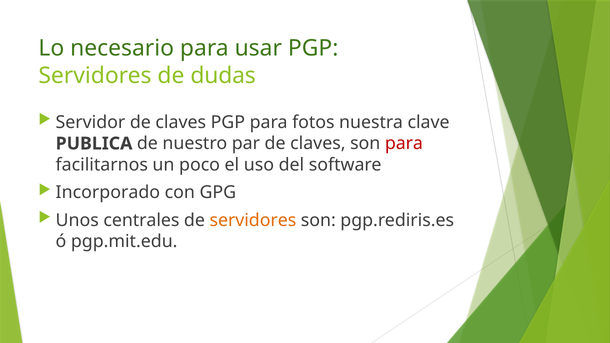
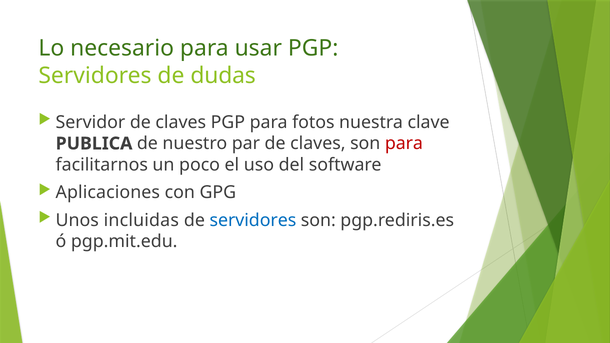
Incorporado: Incorporado -> Aplicaciones (108, 193)
centrales: centrales -> incluidas (141, 220)
servidores colour: orange -> blue (253, 220)
